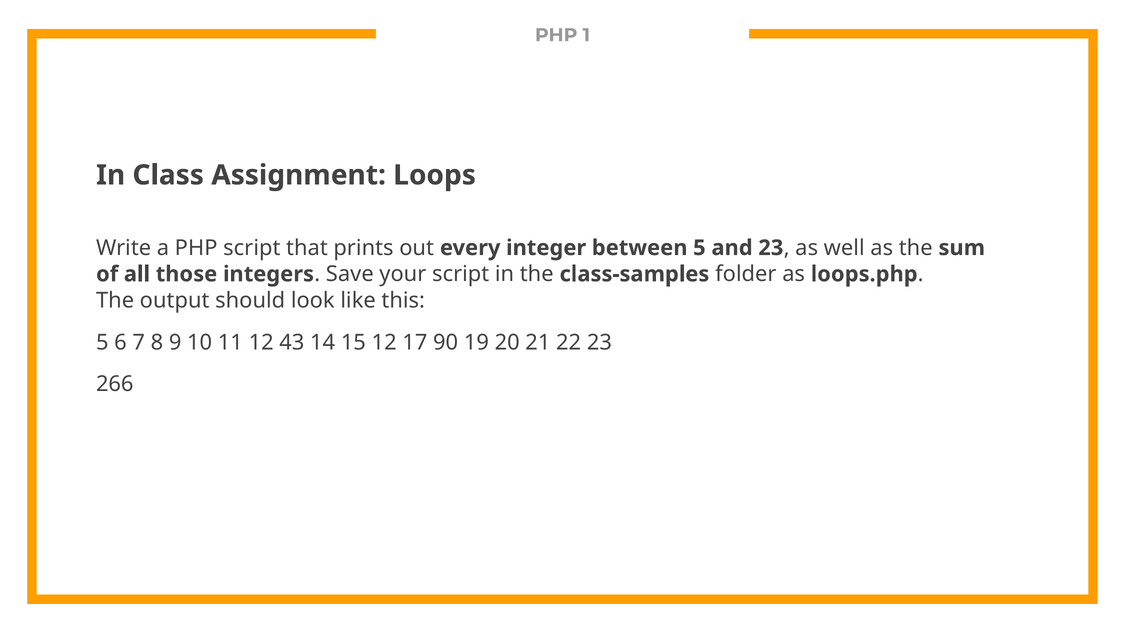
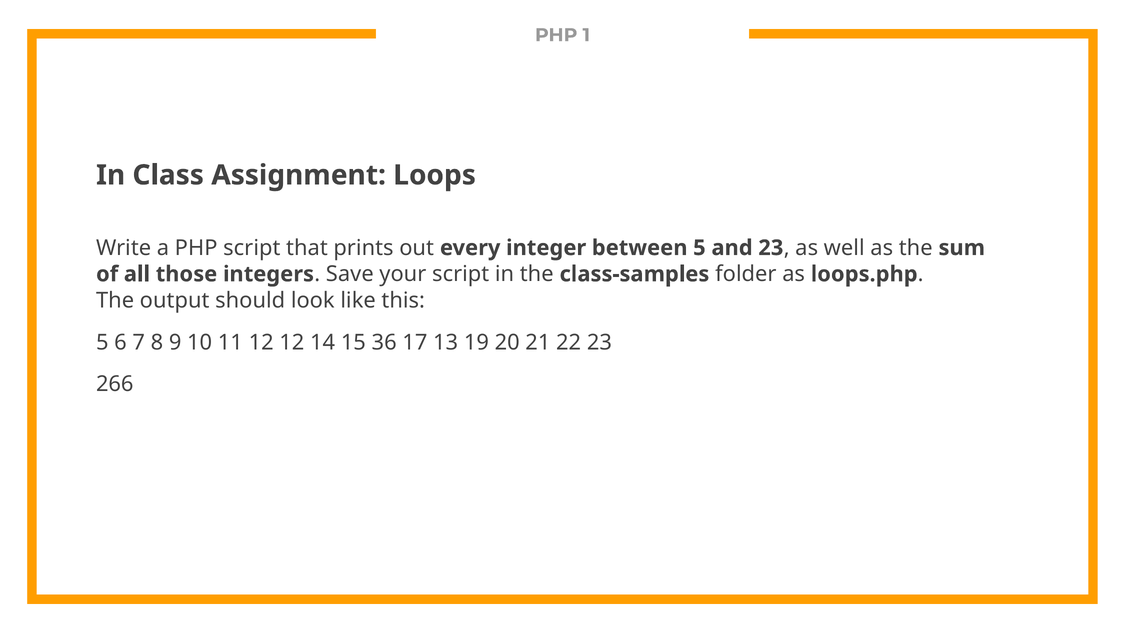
12 43: 43 -> 12 (292, 342)
15 12: 12 -> 36 (384, 342)
90: 90 -> 13 (446, 342)
